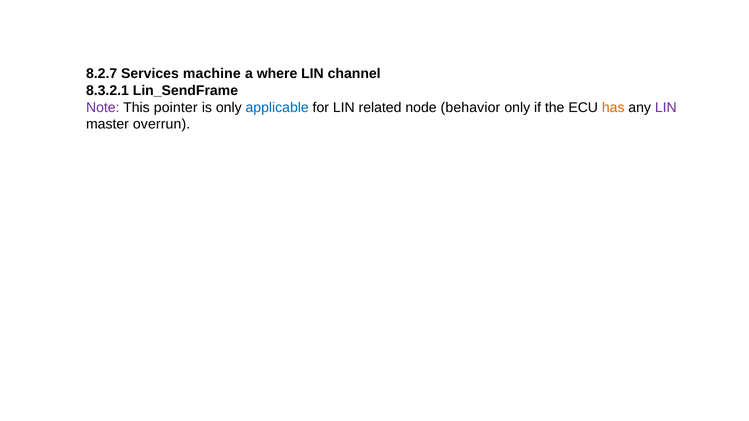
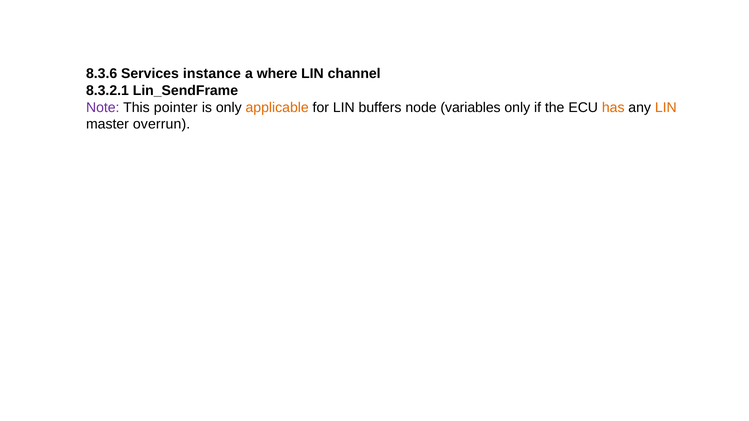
8.2.7: 8.2.7 -> 8.3.6 (102, 74)
machine: machine -> instance (212, 74)
applicable colour: blue -> orange (277, 107)
related: related -> buffers (380, 107)
behavior: behavior -> variables (471, 107)
LIN colour: purple -> orange (666, 107)
